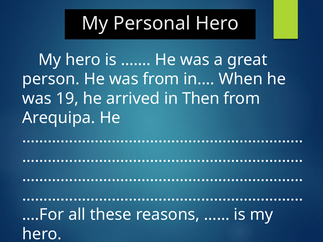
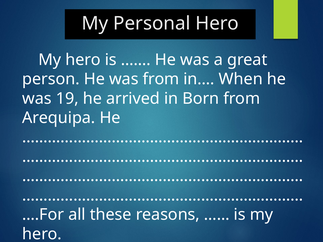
Then: Then -> Born (201, 99)
